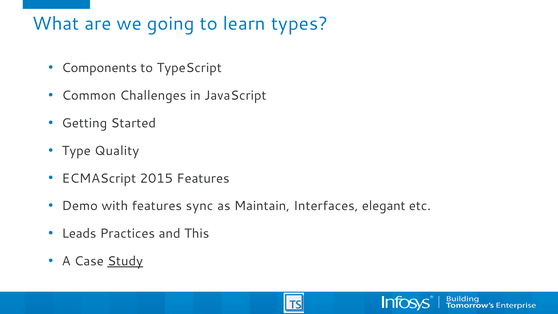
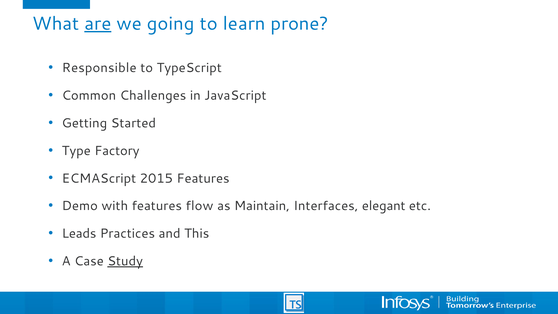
are underline: none -> present (98, 24)
types: types -> prone (300, 24)
Components: Components -> Responsible (99, 68)
Quality: Quality -> Factory (117, 151)
sync: sync -> flow (200, 206)
